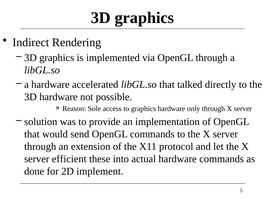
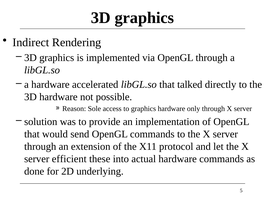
implement: implement -> underlying (100, 171)
